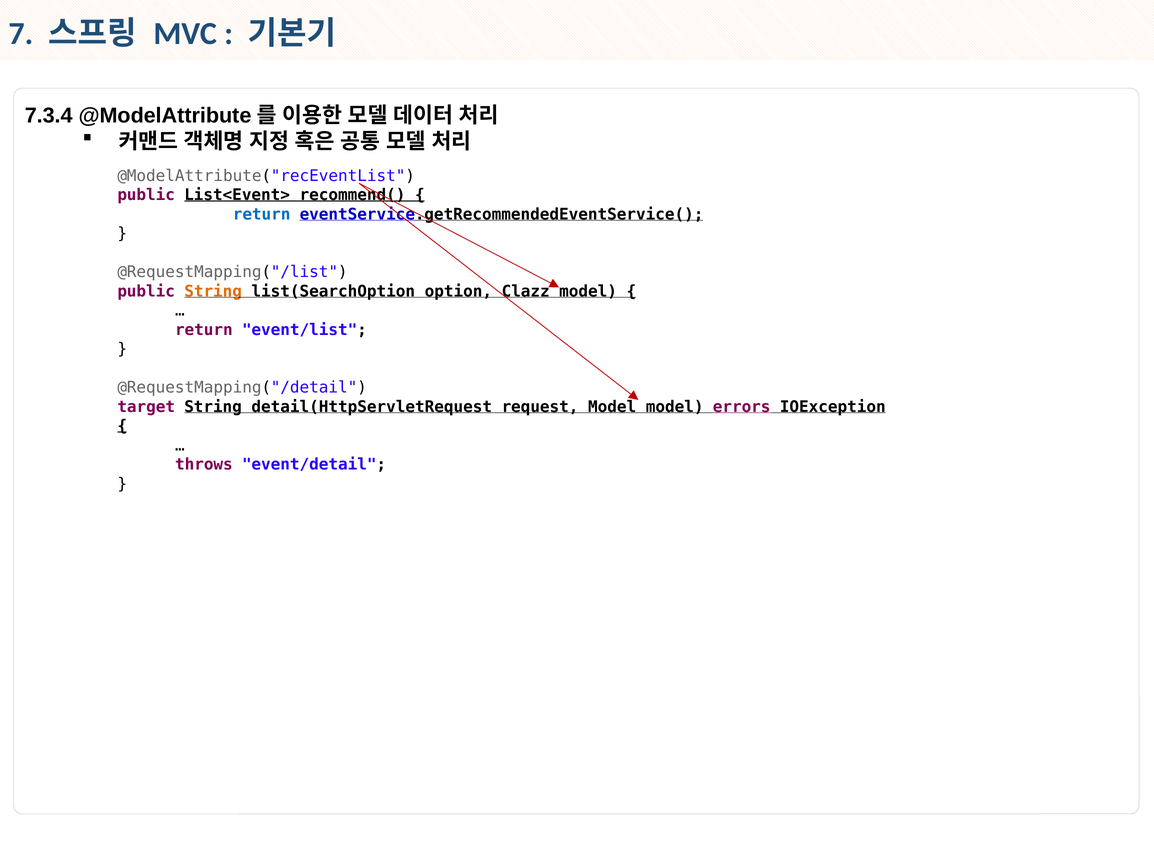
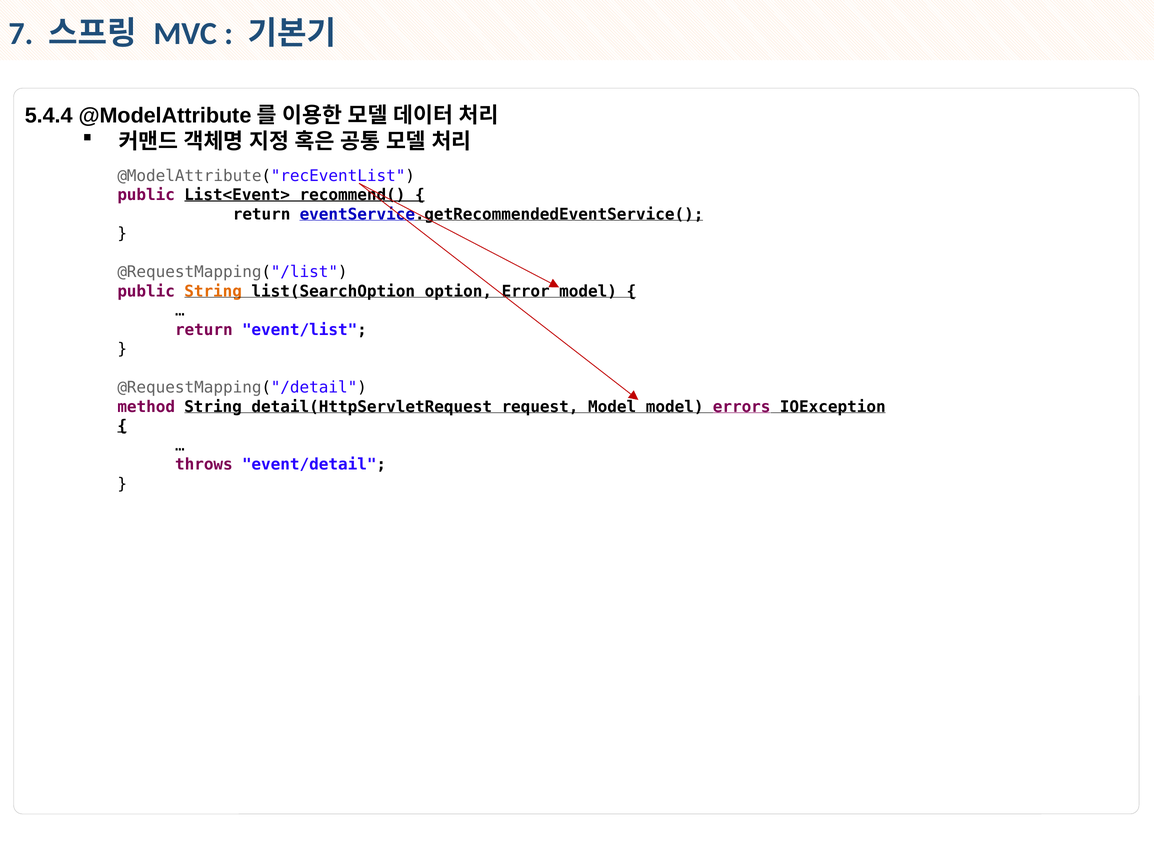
7.3.4: 7.3.4 -> 5.4.4 (49, 116)
return colour: blue -> black (262, 215)
Clazz: Clazz -> Error (526, 292)
target: target -> method (146, 407)
